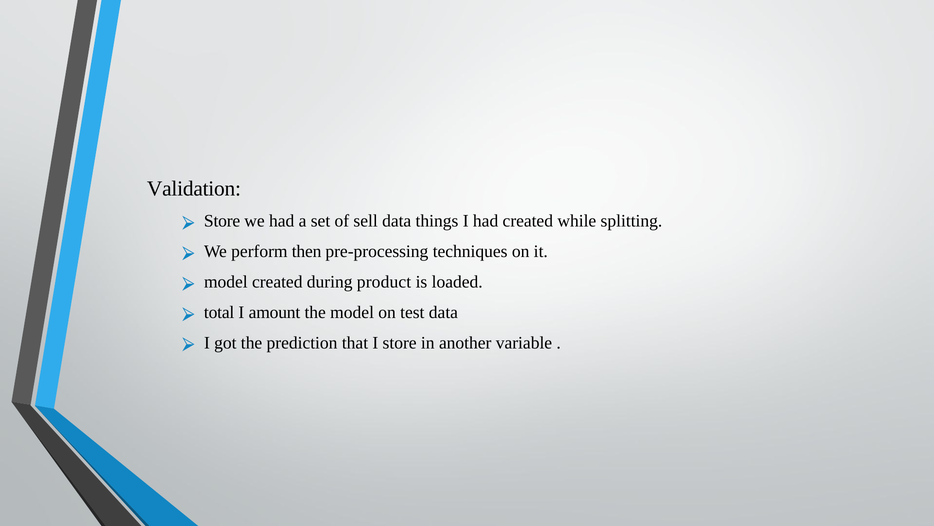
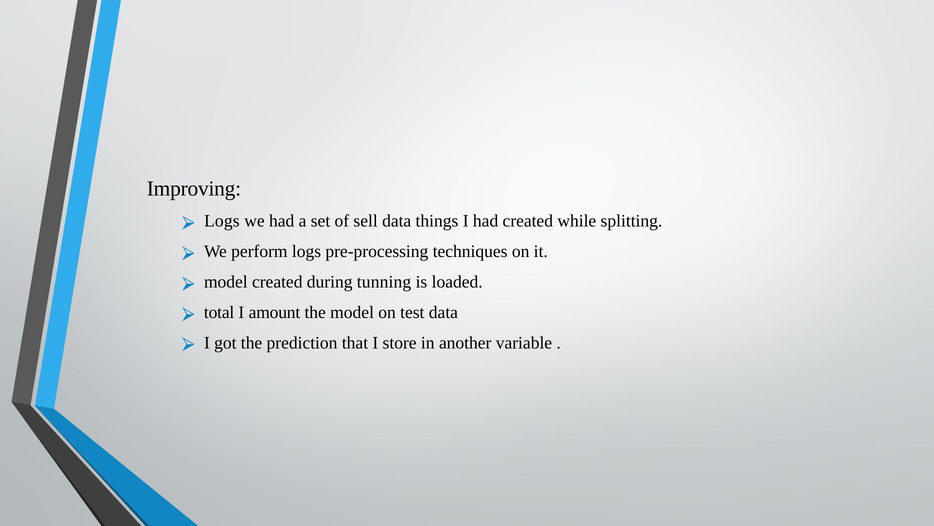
Validation: Validation -> Improving (194, 188)
Store: Store -> Logs (222, 221)
perform then: then -> logs (307, 251)
product: product -> tunning (384, 282)
